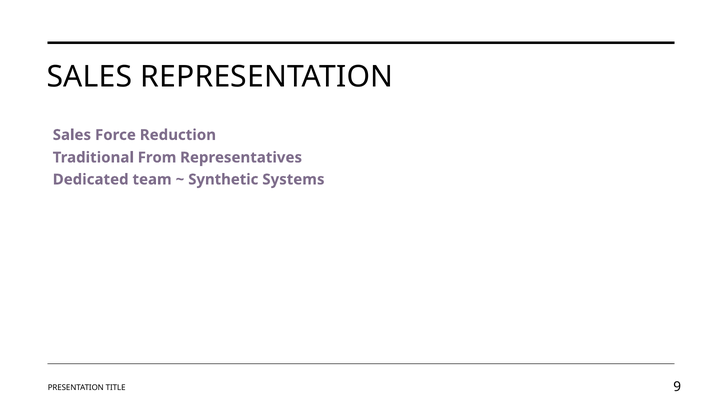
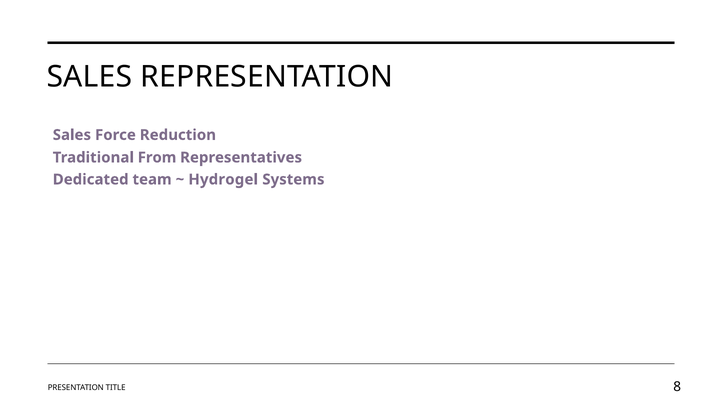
Synthetic: Synthetic -> Hydrogel (223, 180)
9: 9 -> 8 (677, 387)
